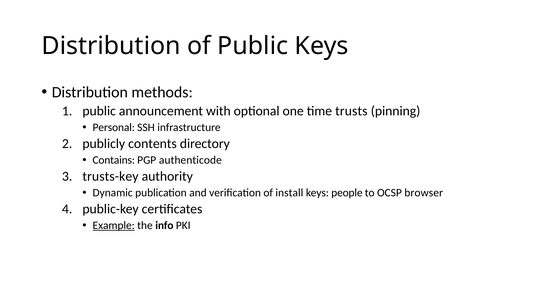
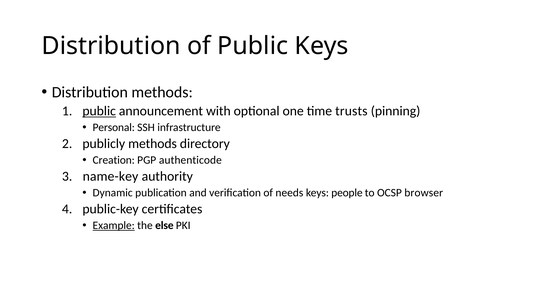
public underline: none -> present (99, 111)
publicly contents: contents -> methods (153, 144)
Contains: Contains -> Creation (114, 160)
trusts-key: trusts-key -> name-key (110, 176)
install: install -> needs (289, 193)
info: info -> else (164, 225)
